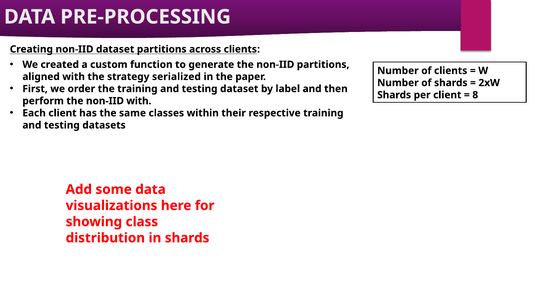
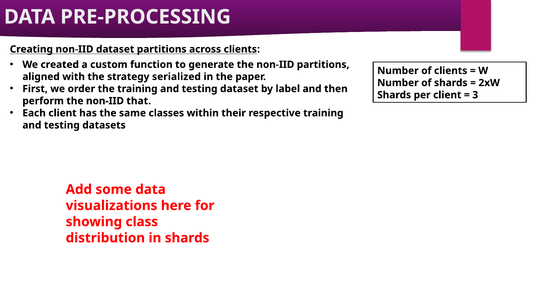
8: 8 -> 3 (475, 95)
non-IID with: with -> that (139, 101)
